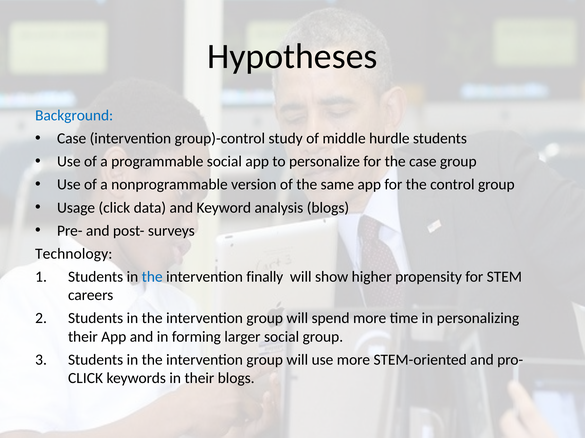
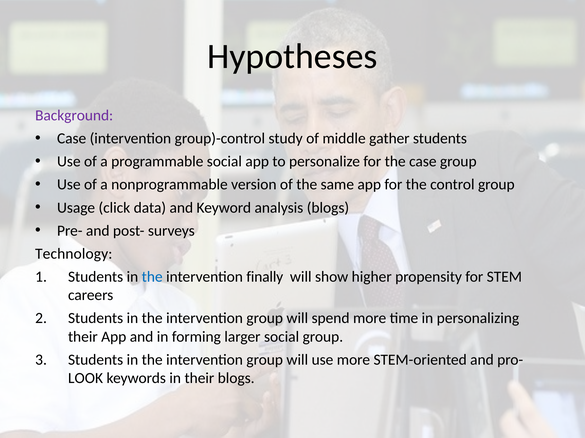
Background colour: blue -> purple (74, 116)
hurdle: hurdle -> gather (389, 139)
CLICK: CLICK -> LOOK (86, 379)
